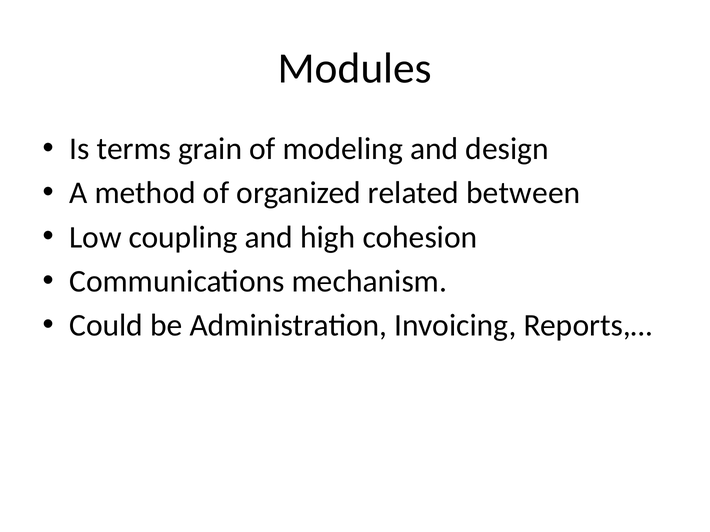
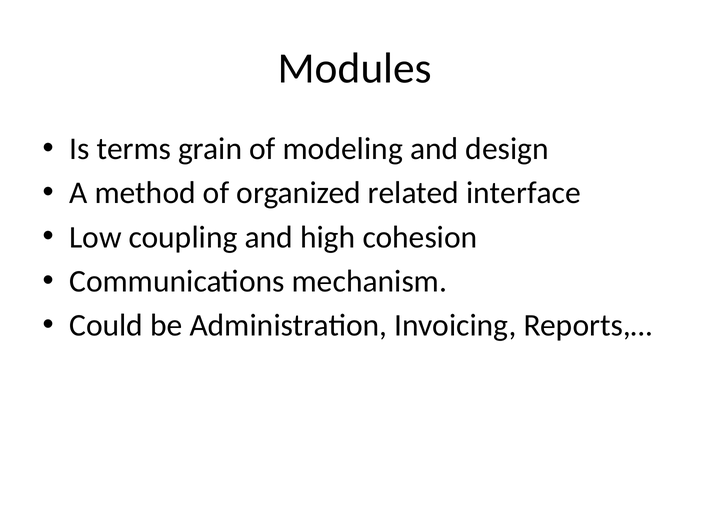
between: between -> interface (523, 193)
